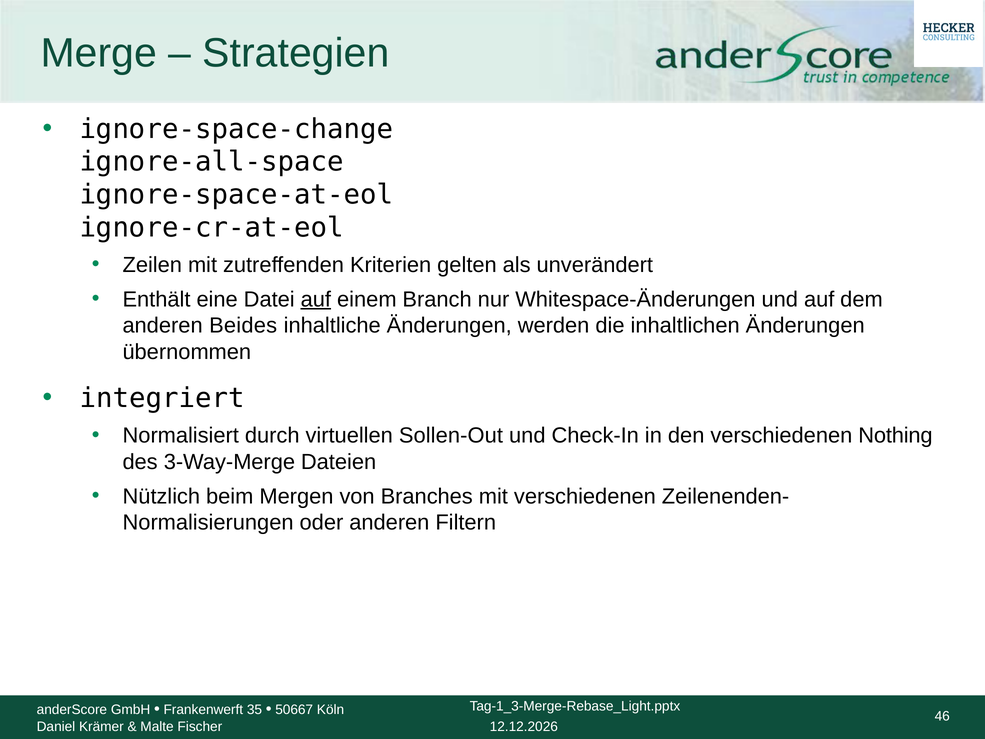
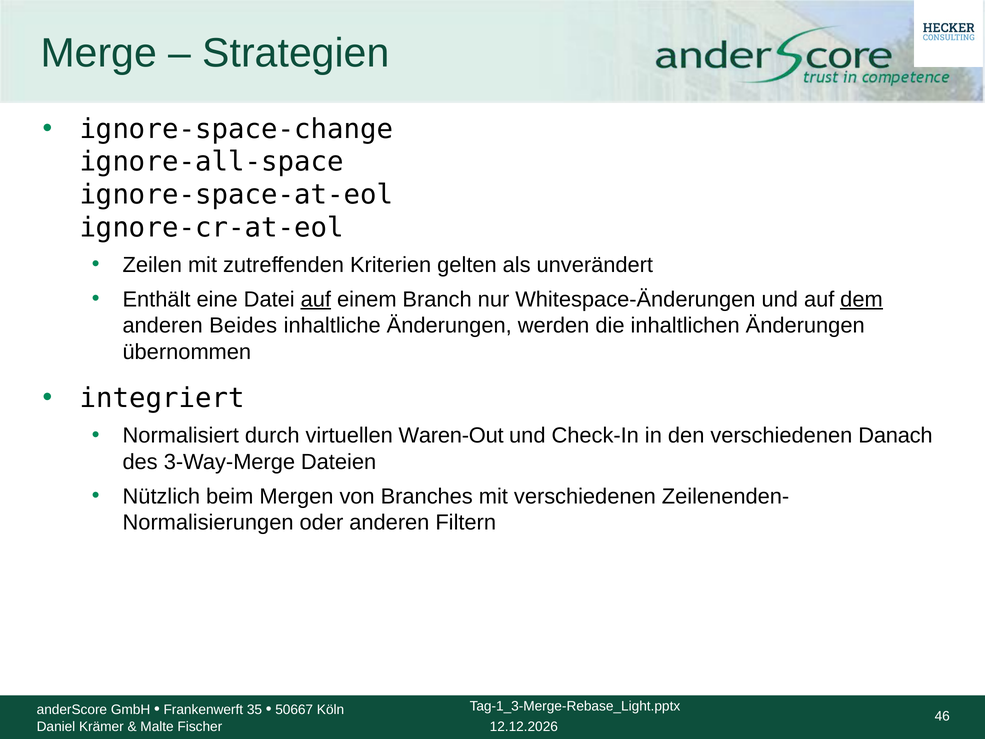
dem underline: none -> present (861, 299)
Sollen-Out: Sollen-Out -> Waren-Out (451, 436)
Nothing: Nothing -> Danach (895, 436)
